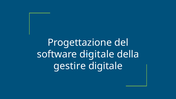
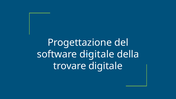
gestire: gestire -> trovare (70, 66)
